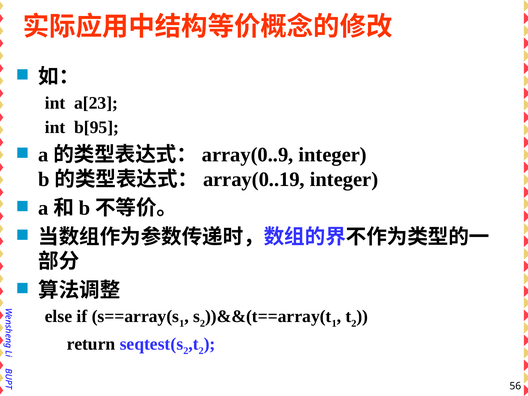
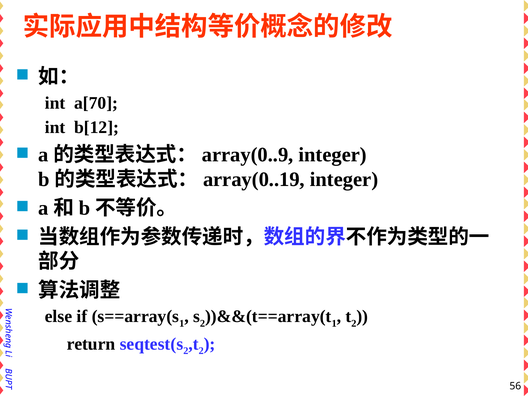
a[23: a[23 -> a[70 (96, 103)
b[95: b[95 -> b[12 (97, 127)
